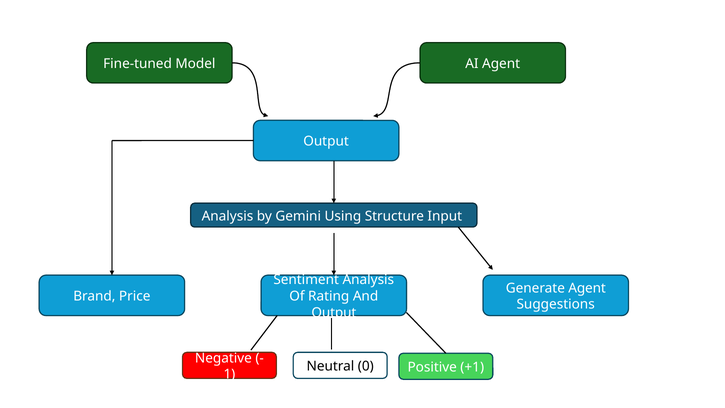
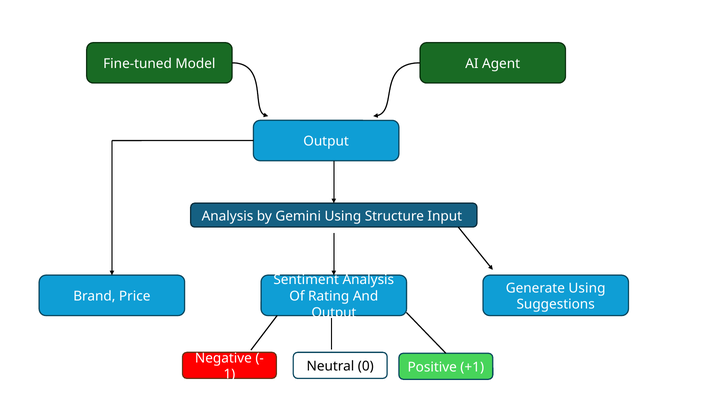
Generate Agent: Agent -> Using (587, 288)
